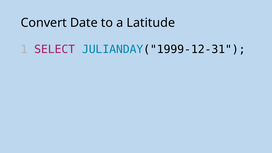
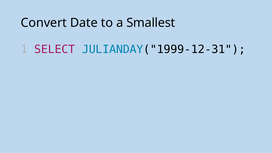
Latitude: Latitude -> Smallest (151, 23)
